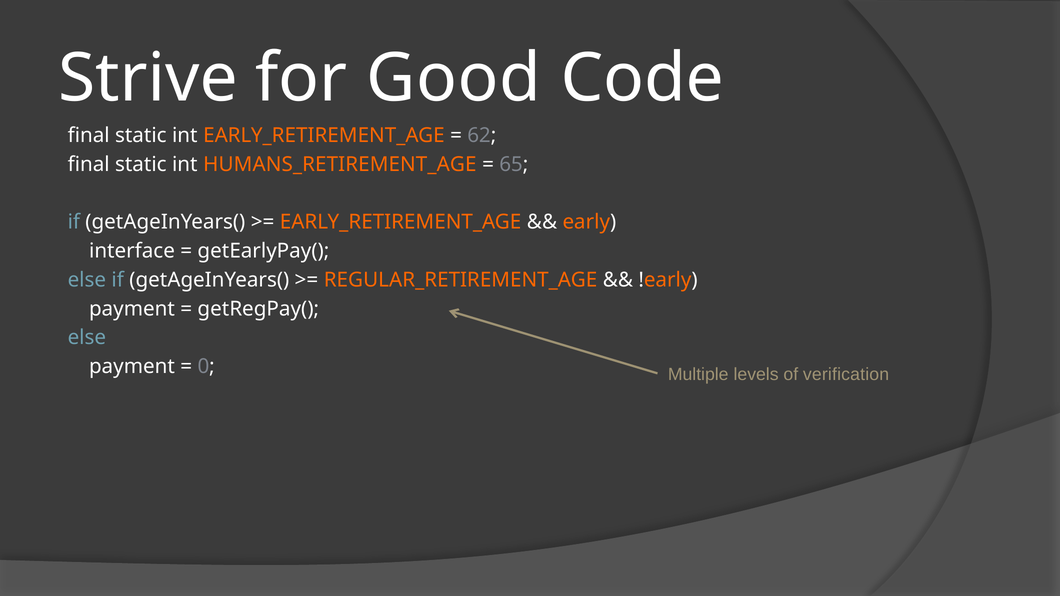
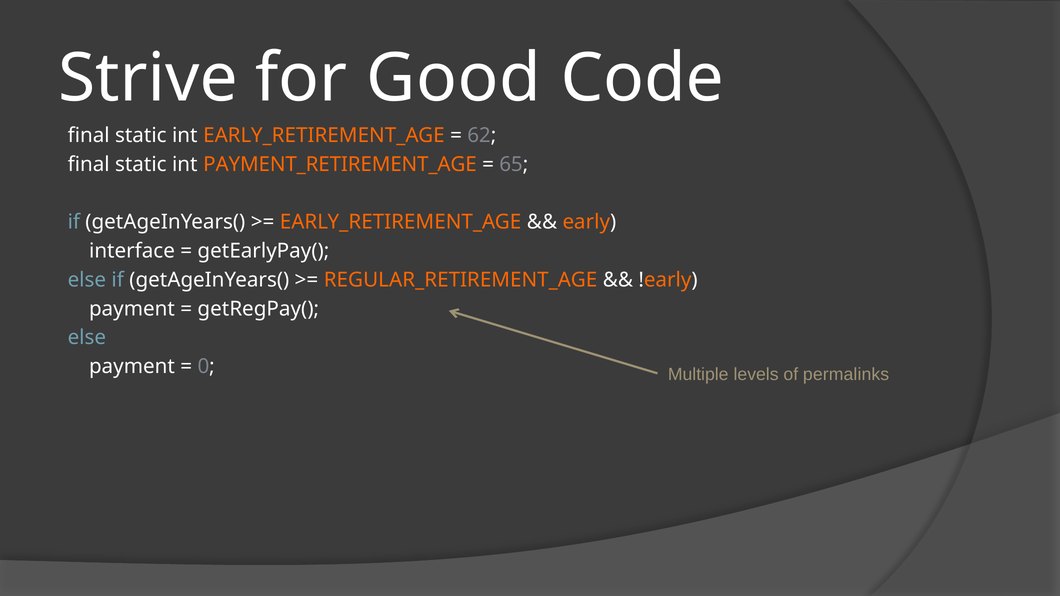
HUMANS_RETIREMENT_AGE: HUMANS_RETIREMENT_AGE -> PAYMENT_RETIREMENT_AGE (340, 165)
verification: verification -> permalinks (846, 375)
